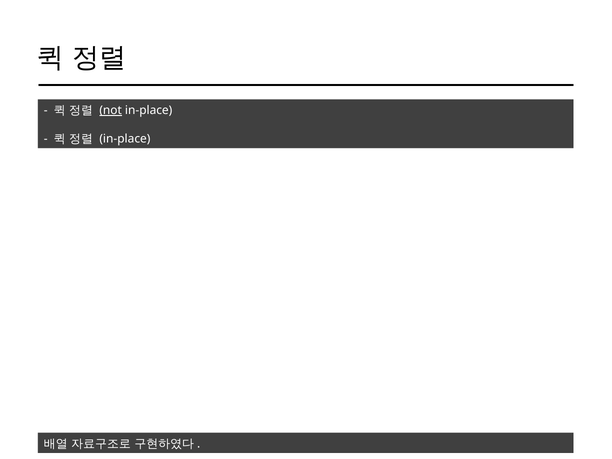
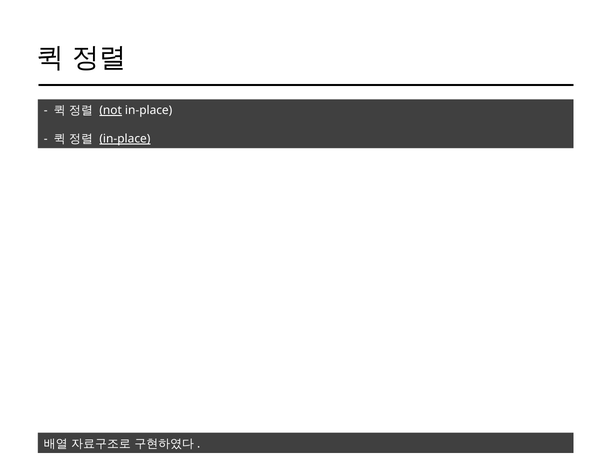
in-place underline: none -> present (125, 139)
